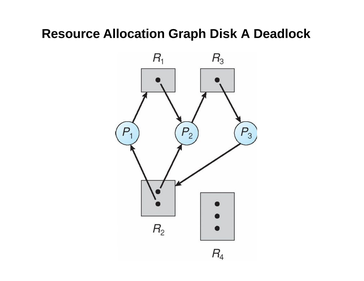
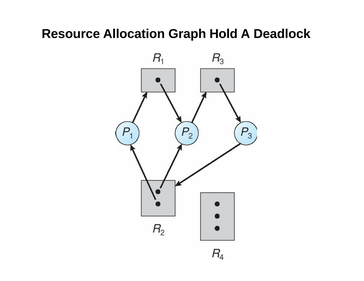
Disk: Disk -> Hold (224, 34)
